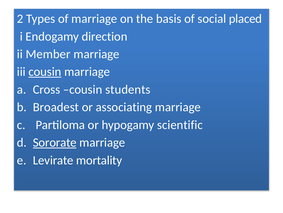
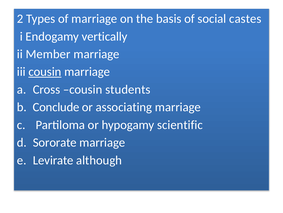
placed: placed -> castes (245, 19)
direction: direction -> vertically (105, 36)
Broadest: Broadest -> Conclude (56, 107)
Sororate underline: present -> none (55, 142)
mortality: mortality -> although (99, 160)
